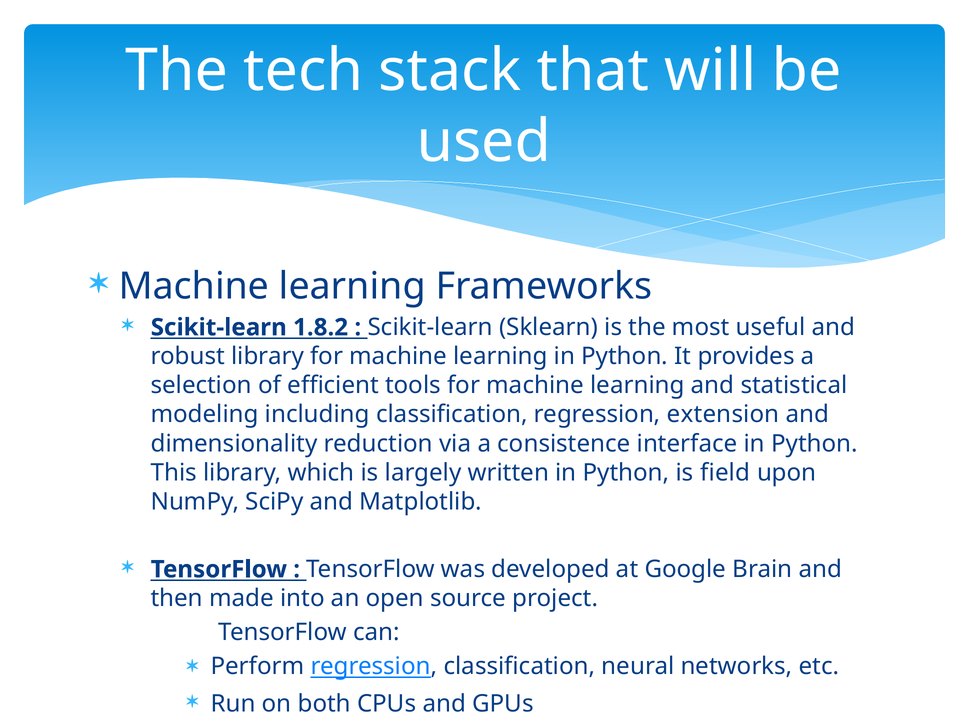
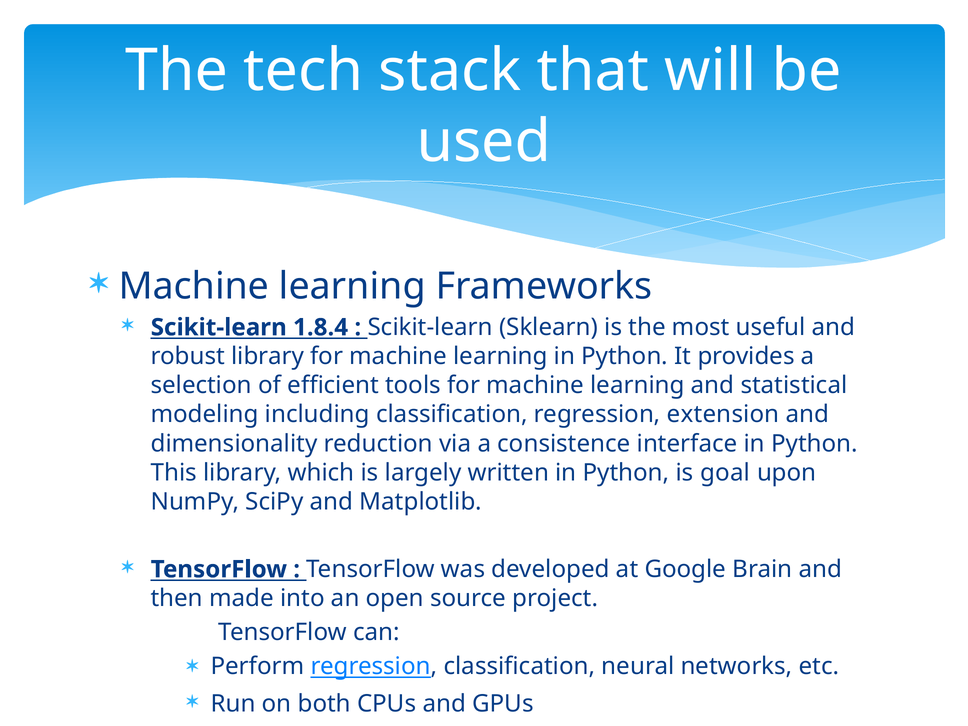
1.8.2: 1.8.2 -> 1.8.4 (321, 327)
field: field -> goal (725, 473)
